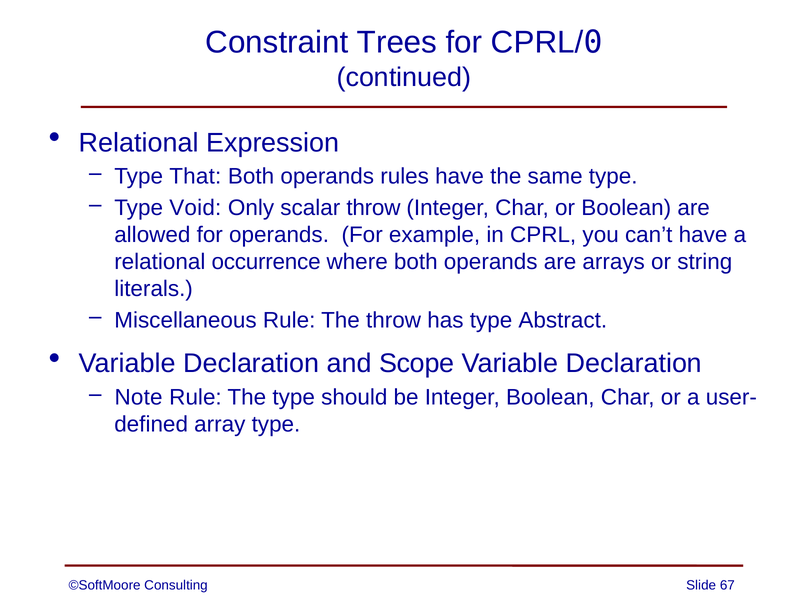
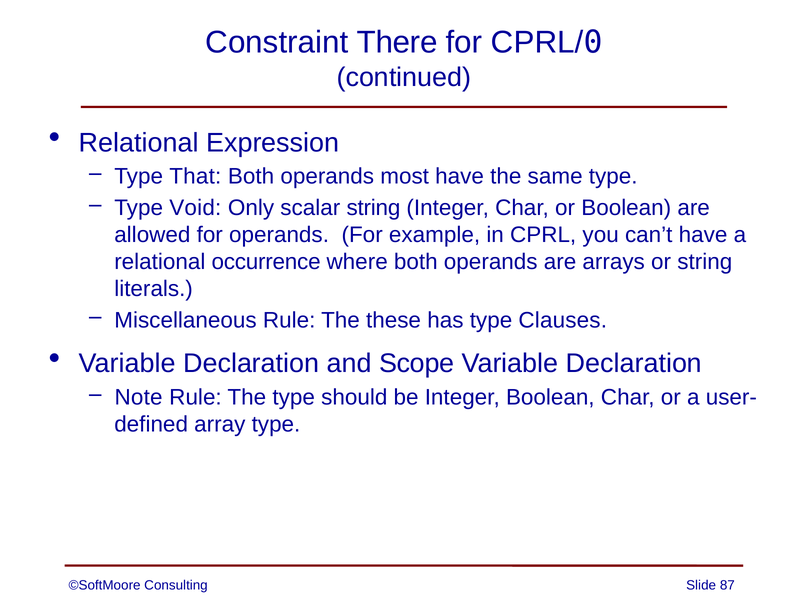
Trees: Trees -> There (397, 43)
rules: rules -> most (405, 176)
scalar throw: throw -> string (373, 208)
The throw: throw -> these (394, 320)
Abstract: Abstract -> Clauses (563, 320)
67: 67 -> 87 (727, 585)
